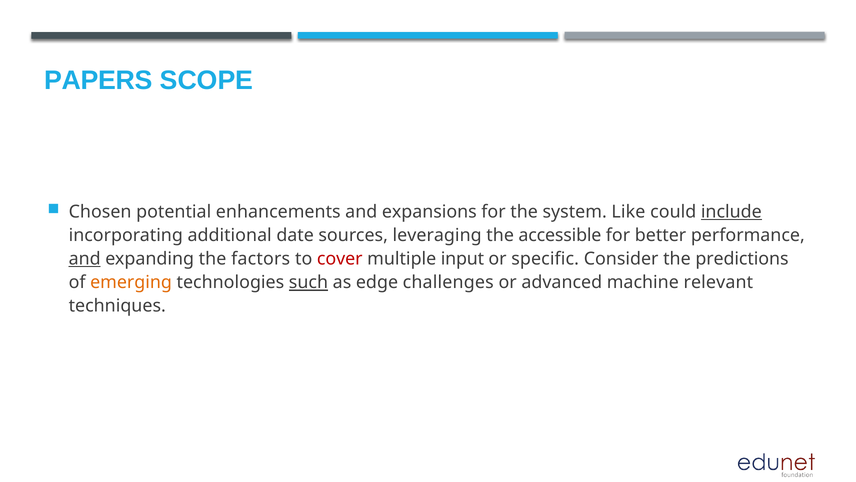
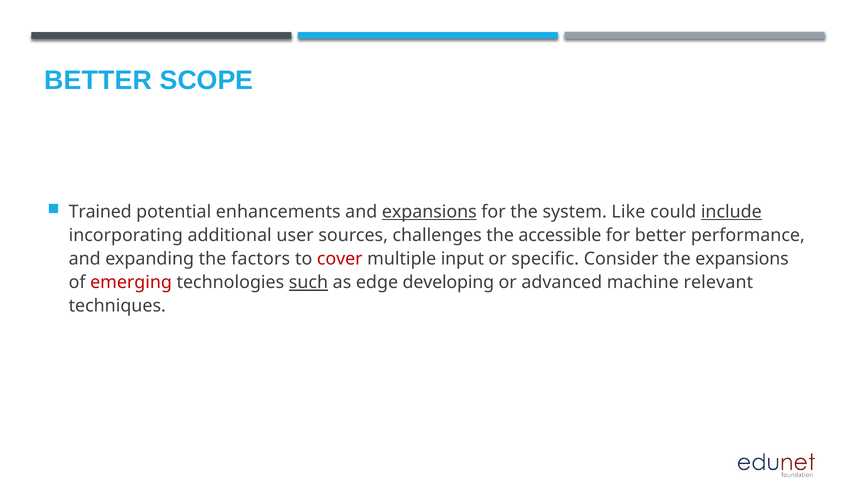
PAPERS: PAPERS -> BETTER (98, 80)
Chosen: Chosen -> Trained (100, 212)
expansions underline: none -> present (429, 212)
date: date -> user (295, 235)
leveraging: leveraging -> challenges (437, 235)
and underline: present -> none (85, 259)
the predictions: predictions -> expansions (742, 259)
emerging colour: orange -> red (131, 282)
challenges: challenges -> developing (448, 282)
